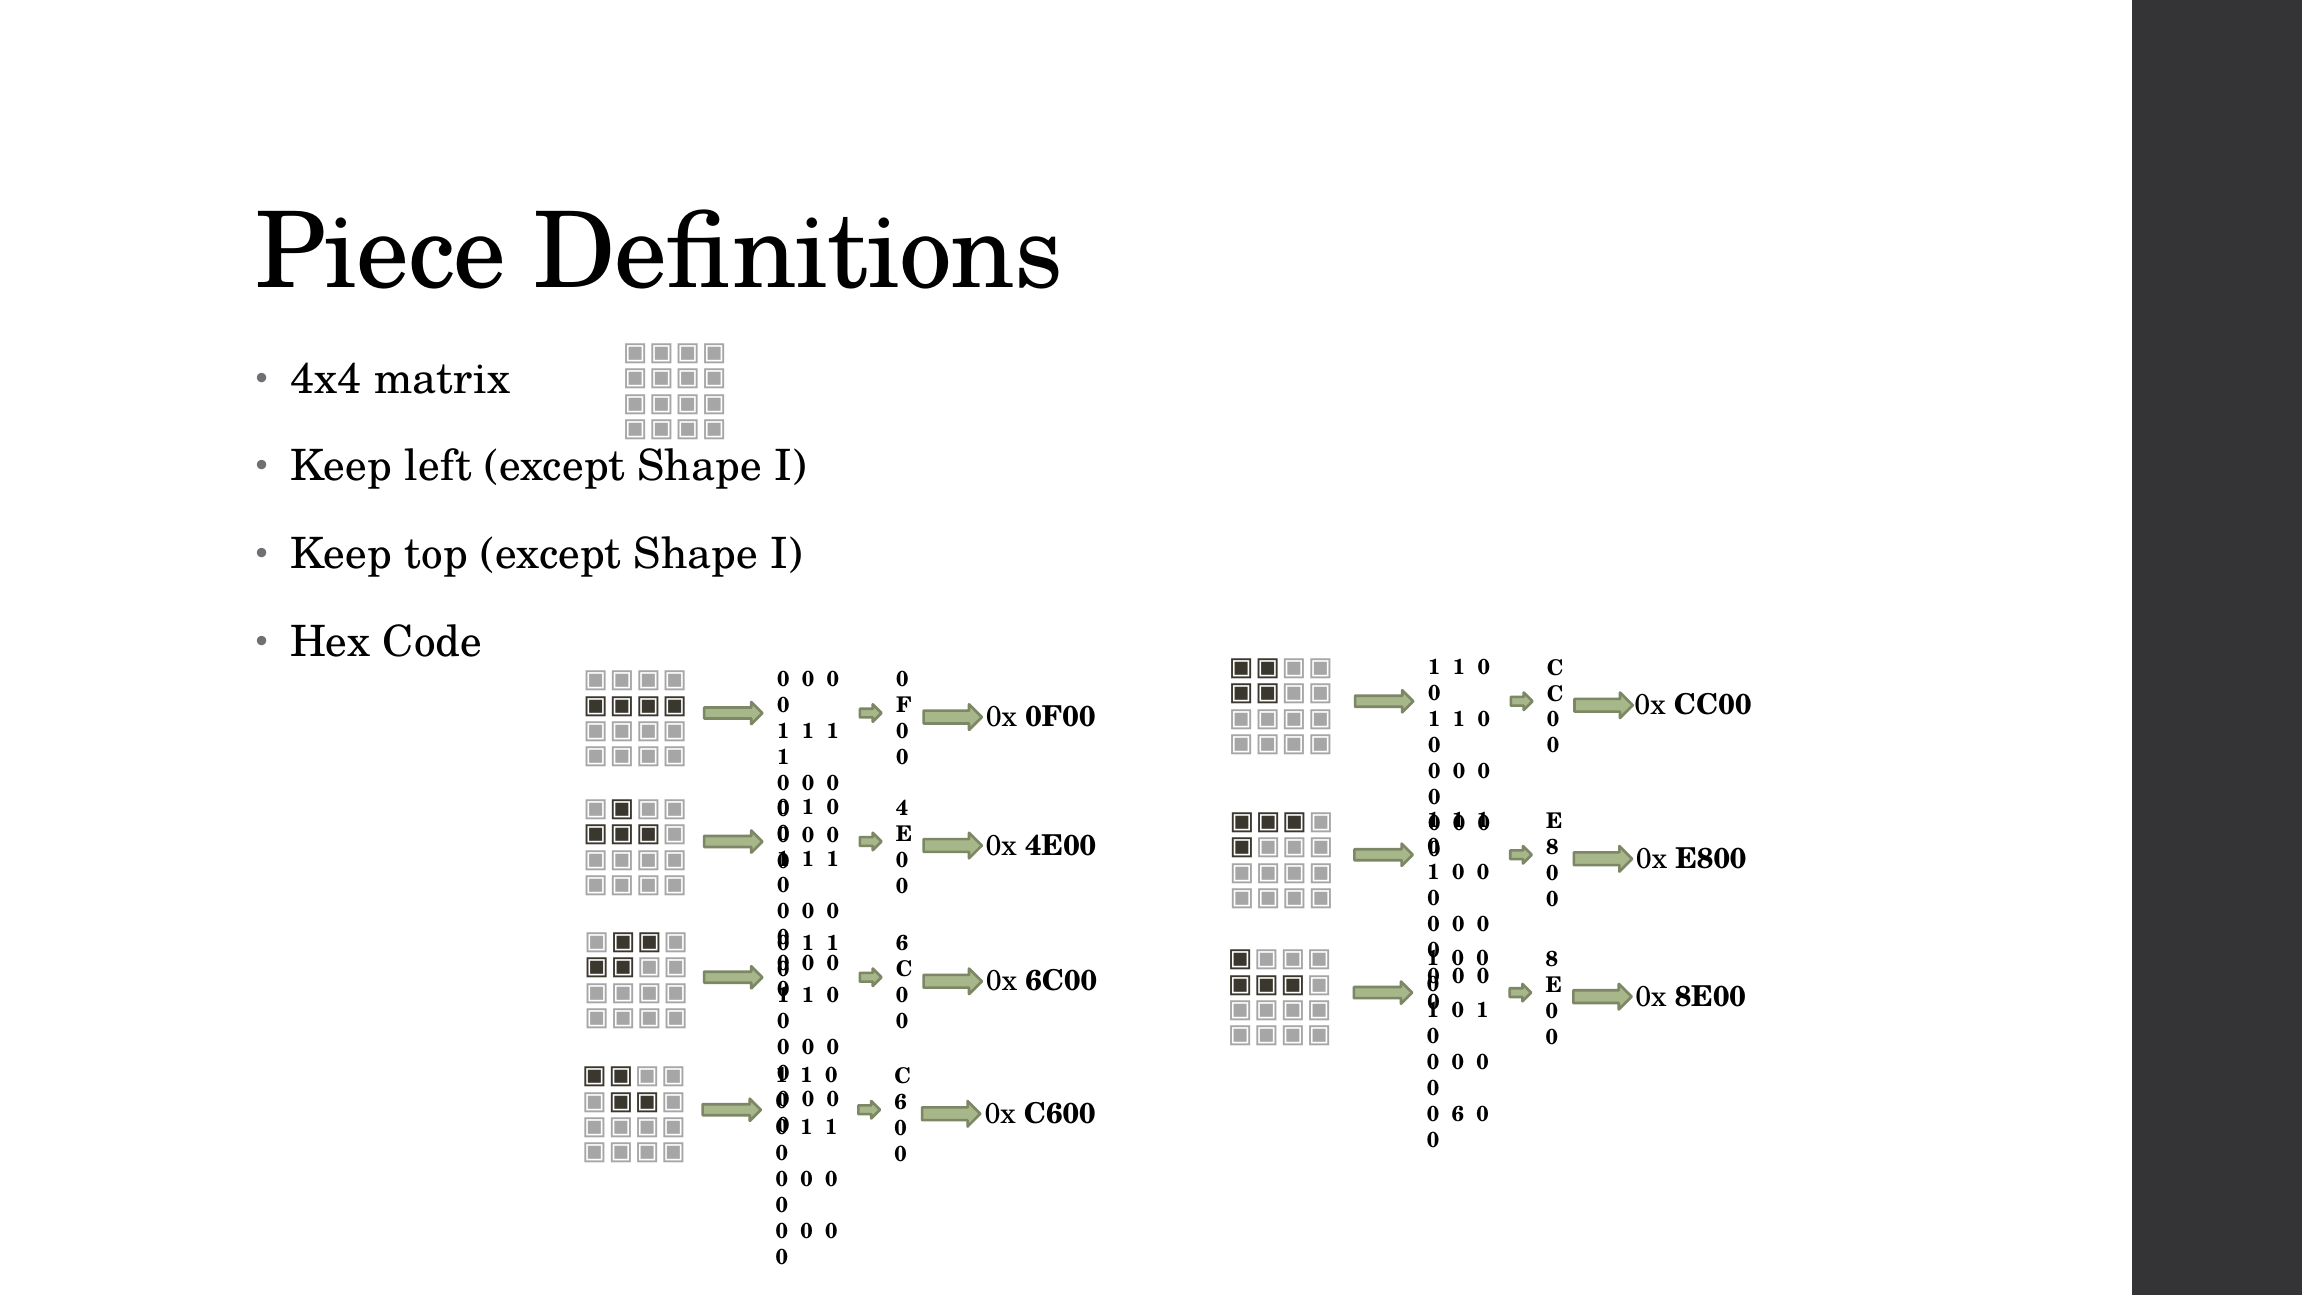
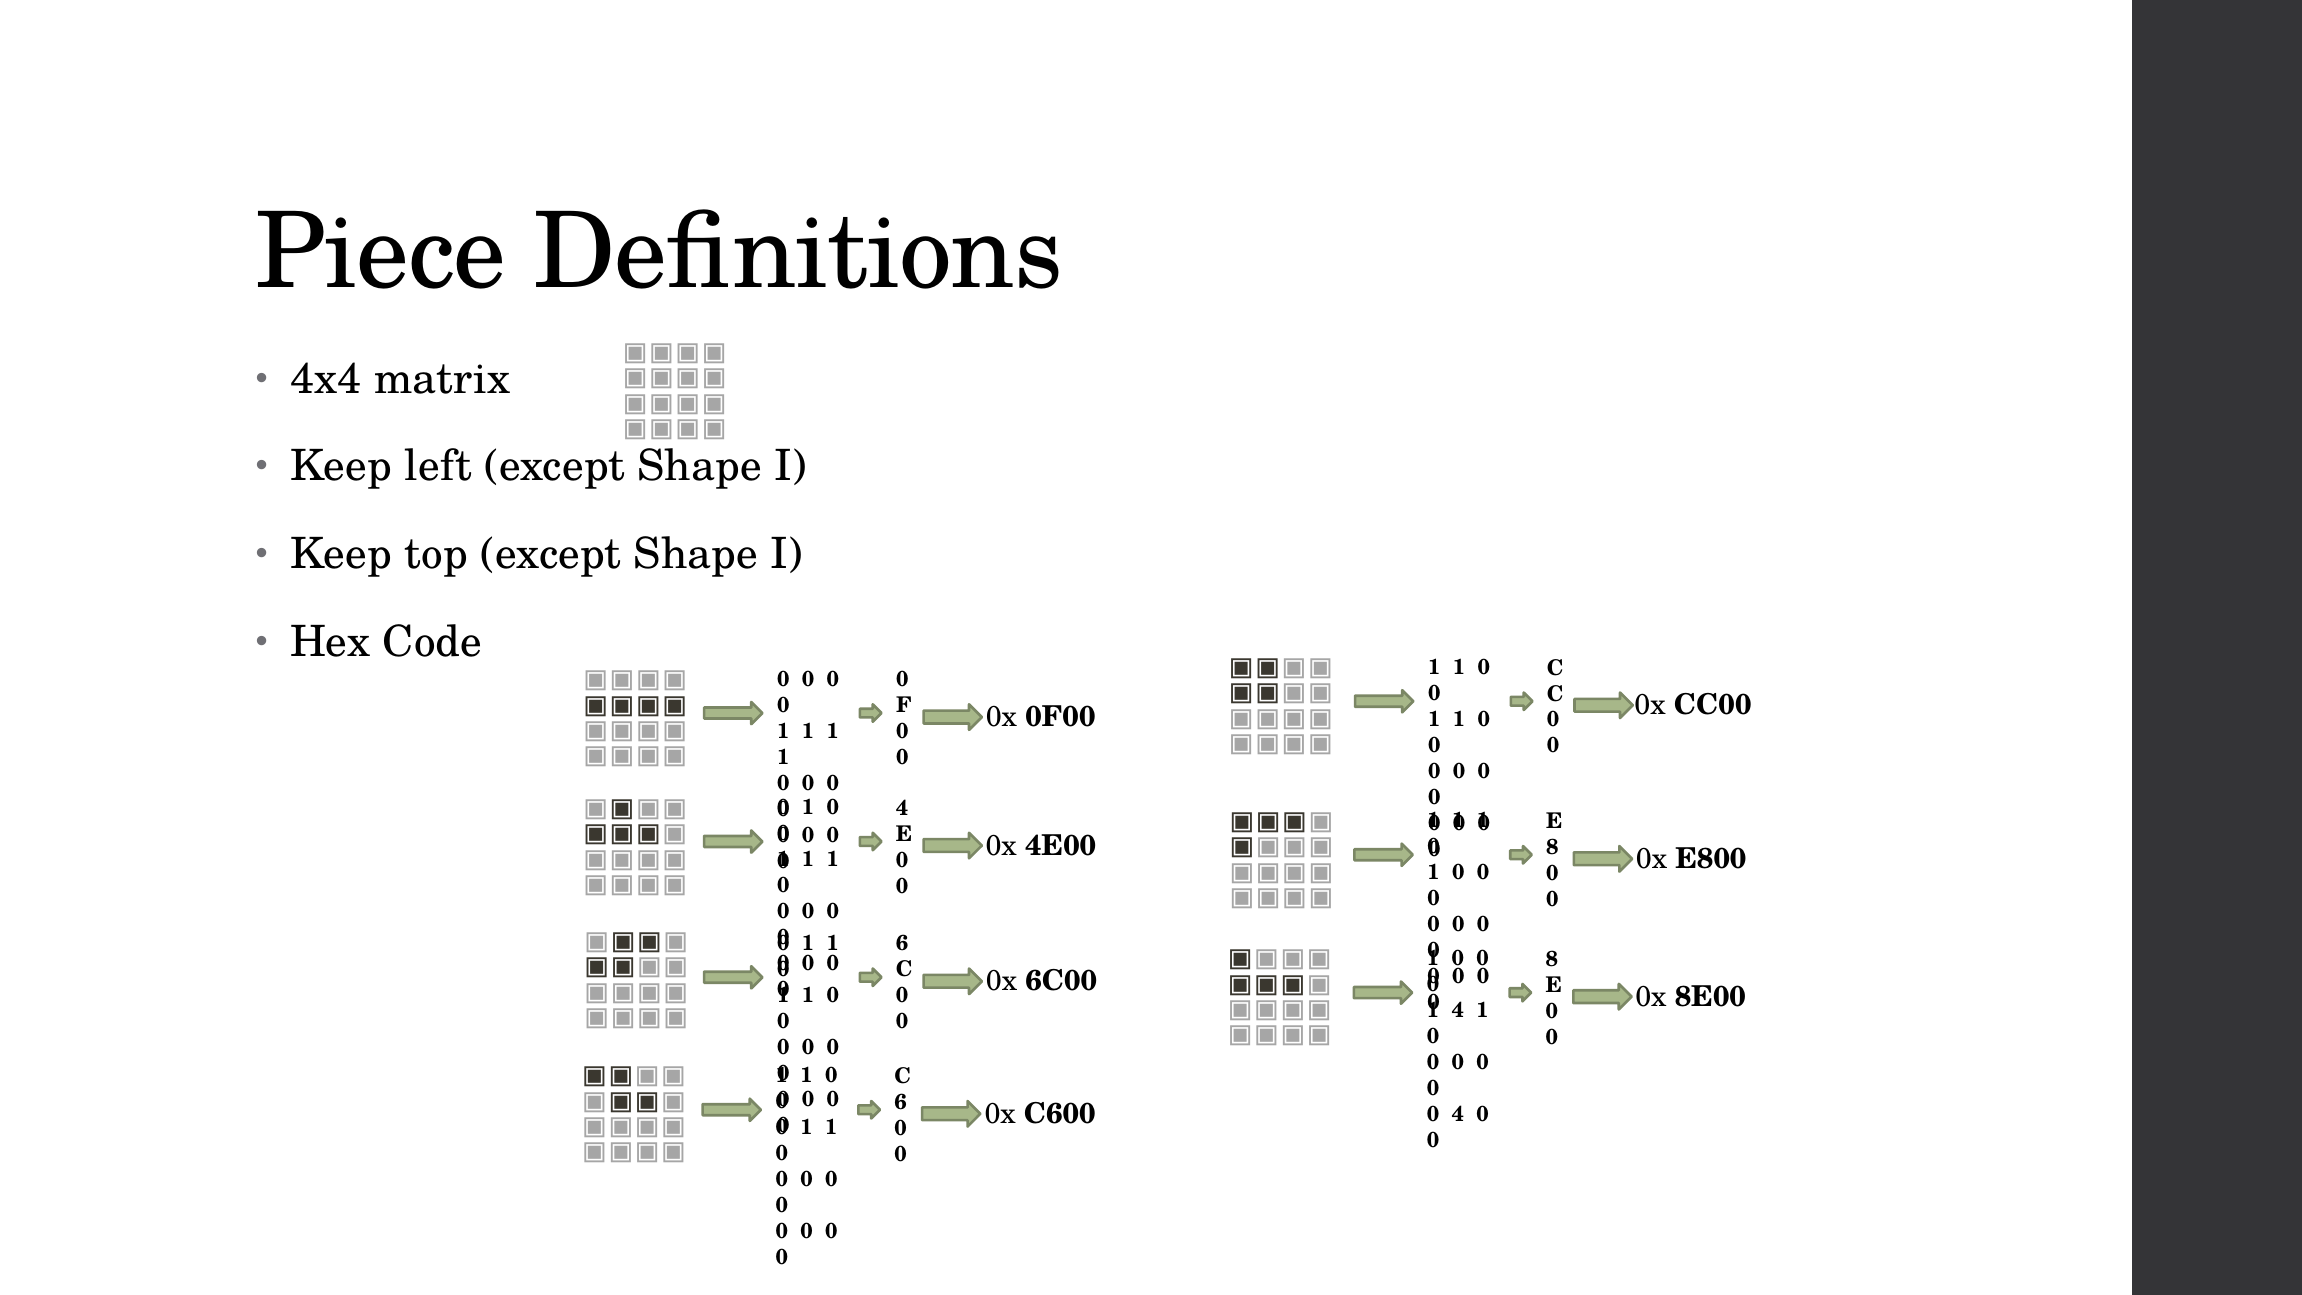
0: 0 -> 4 (1458, 1011)
6: 6 -> 4 (1458, 1114)
